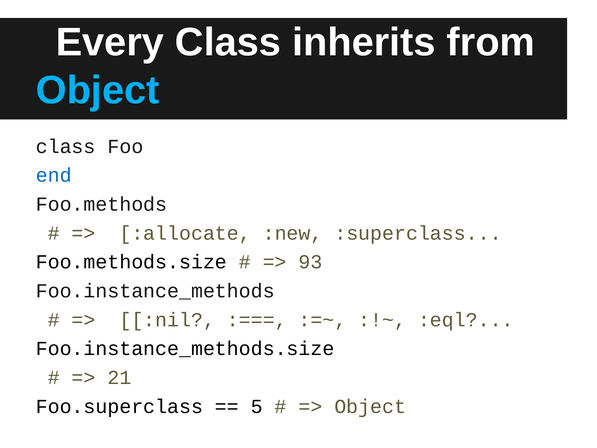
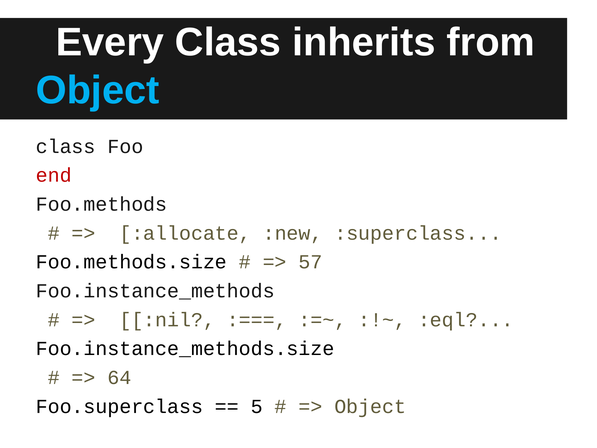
end colour: blue -> red (54, 175)
93: 93 -> 57 (310, 262)
21: 21 -> 64 (119, 377)
